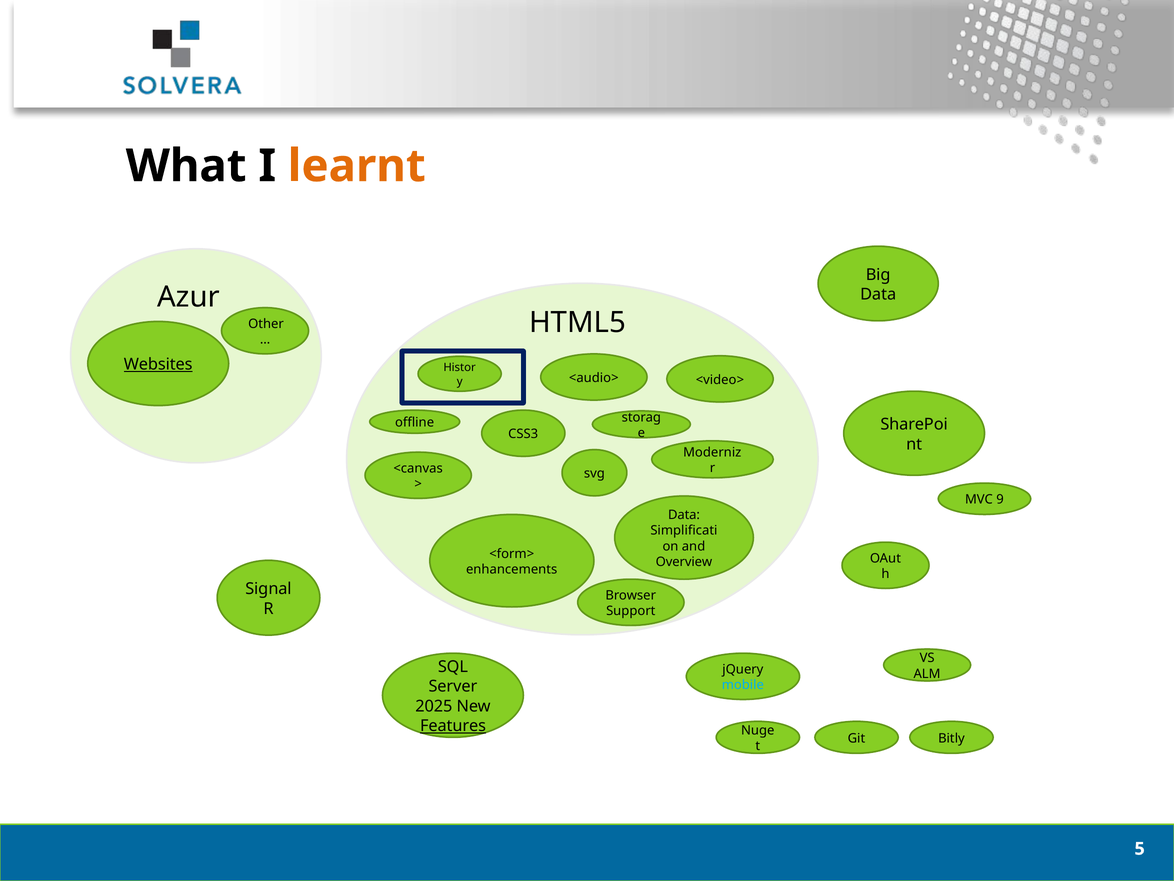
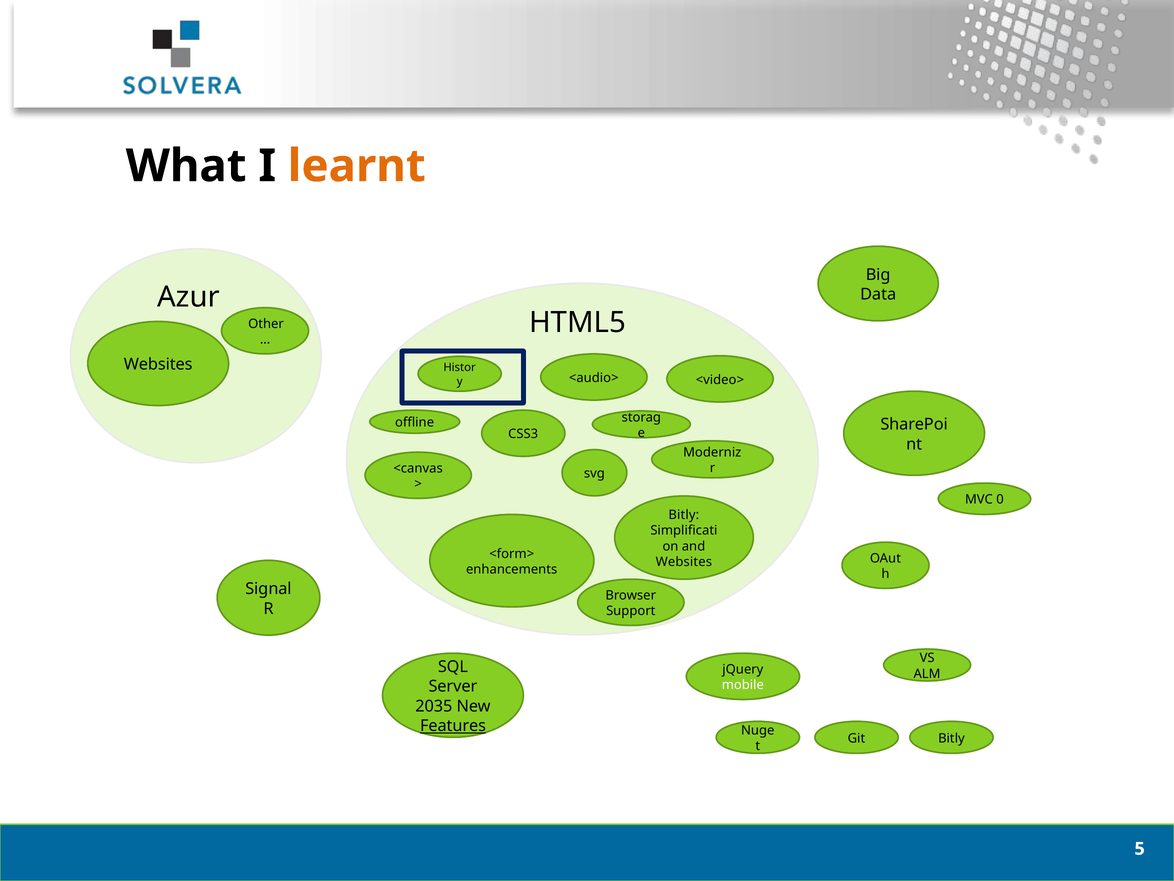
Websites underline: present -> none (158, 364)
9: 9 -> 0 (1000, 499)
Data: Data -> Bitly (684, 515)
Overview: Overview -> Websites (684, 562)
mobile colour: light blue -> white (743, 685)
2025: 2025 -> 2035 (434, 706)
